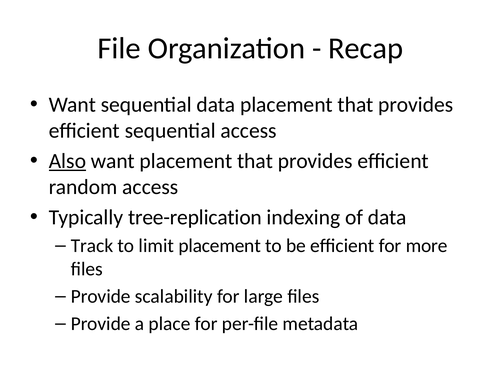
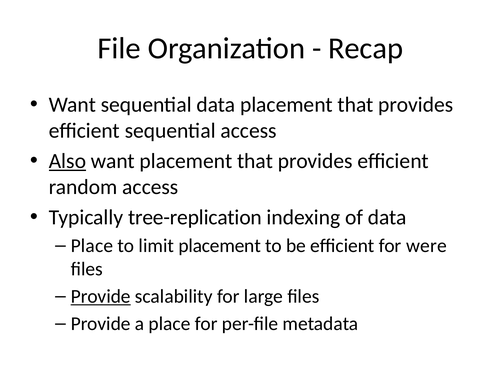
Track: Track -> Place (92, 246)
more: more -> were (426, 246)
Provide underline: none -> present (101, 296)
